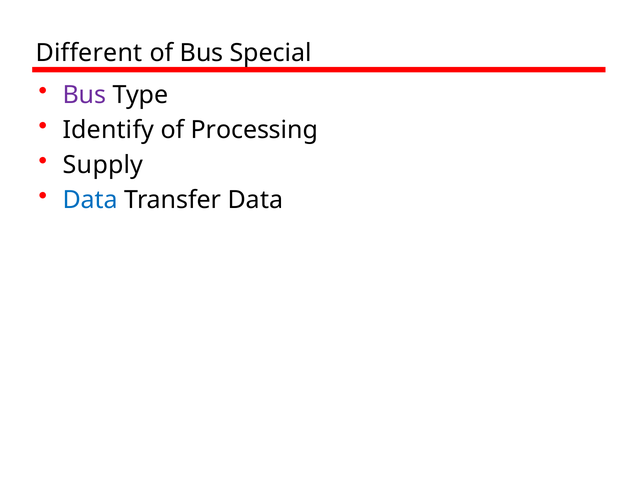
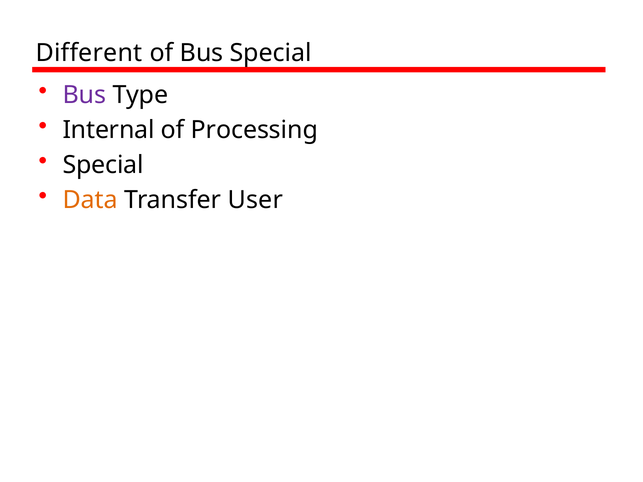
Identify: Identify -> Internal (109, 130)
Supply: Supply -> Special (103, 165)
Data colour: blue -> orange (90, 200)
Transfer Data: Data -> User (255, 200)
